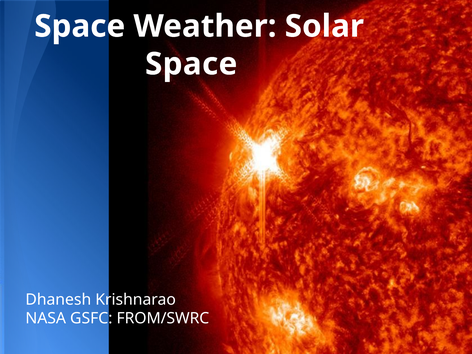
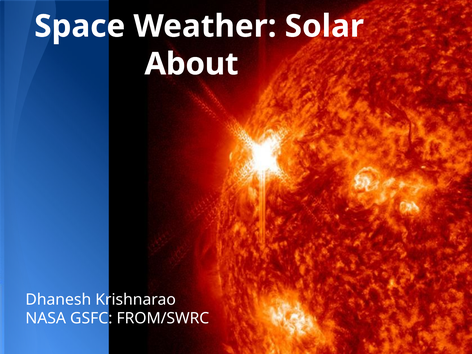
Space: Space -> About (191, 64)
